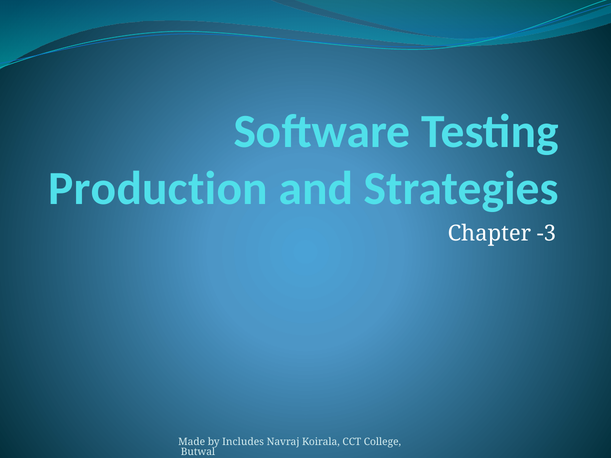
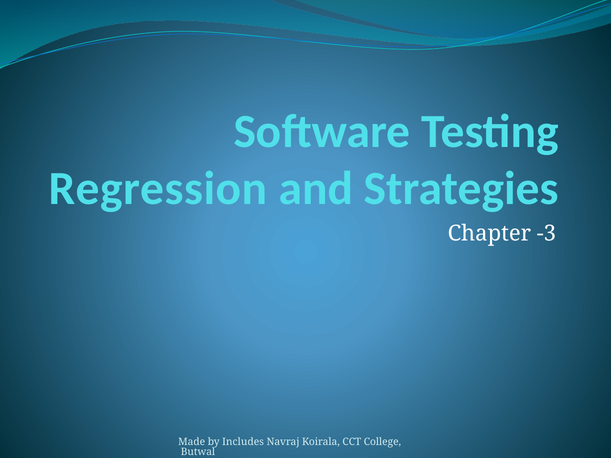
Production: Production -> Regression (158, 189)
